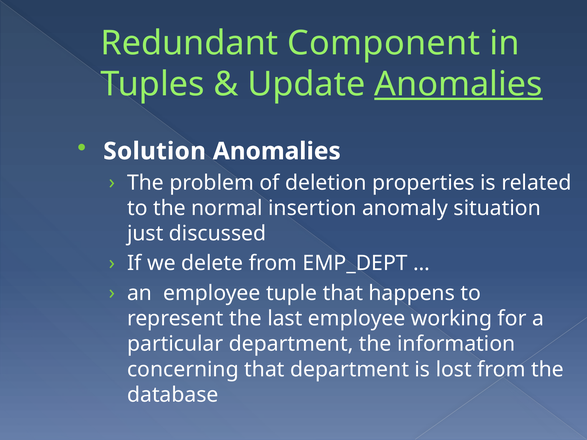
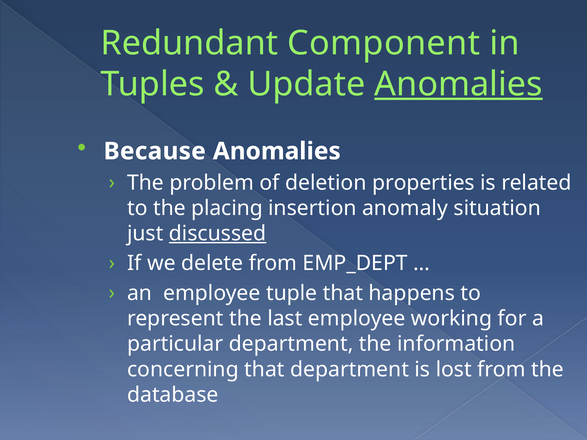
Solution: Solution -> Because (155, 151)
normal: normal -> placing (227, 208)
discussed underline: none -> present (218, 234)
